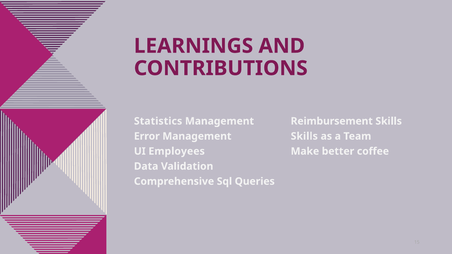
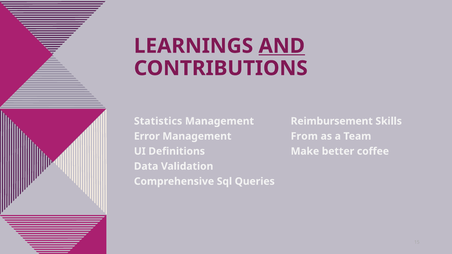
AND underline: none -> present (282, 46)
Skills: Skills -> From (304, 136)
Employees: Employees -> Definitions (177, 151)
